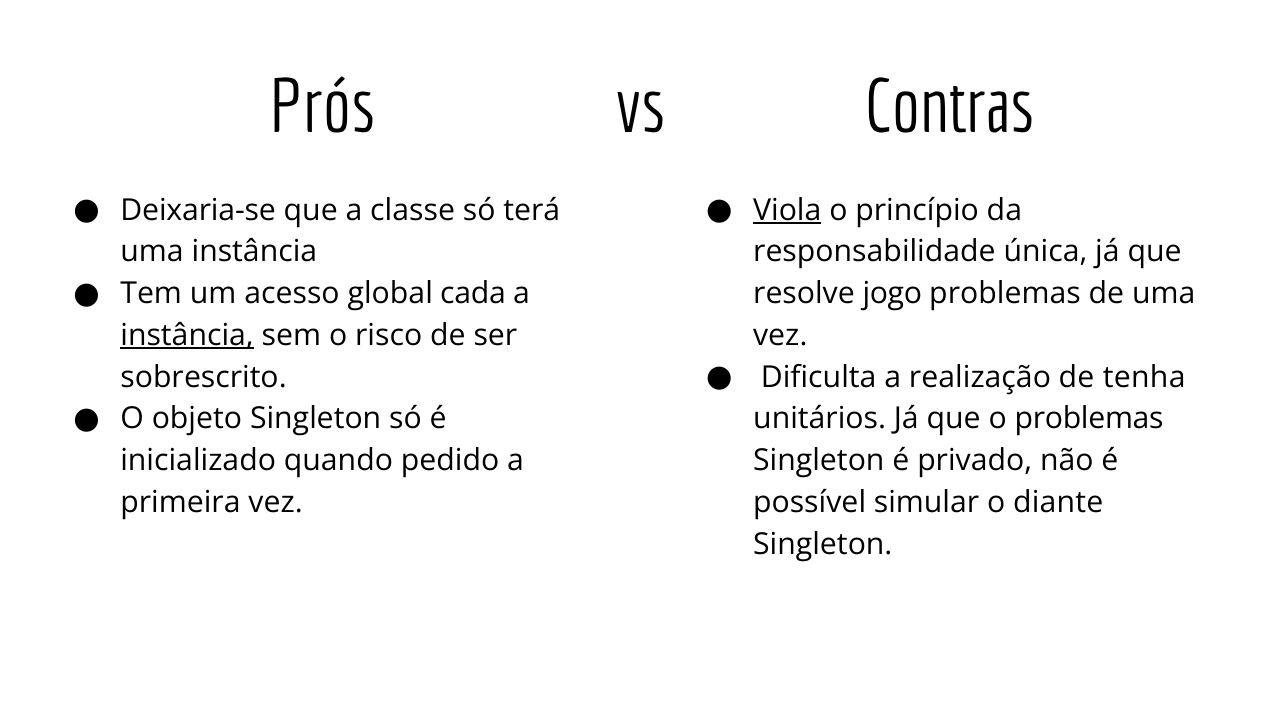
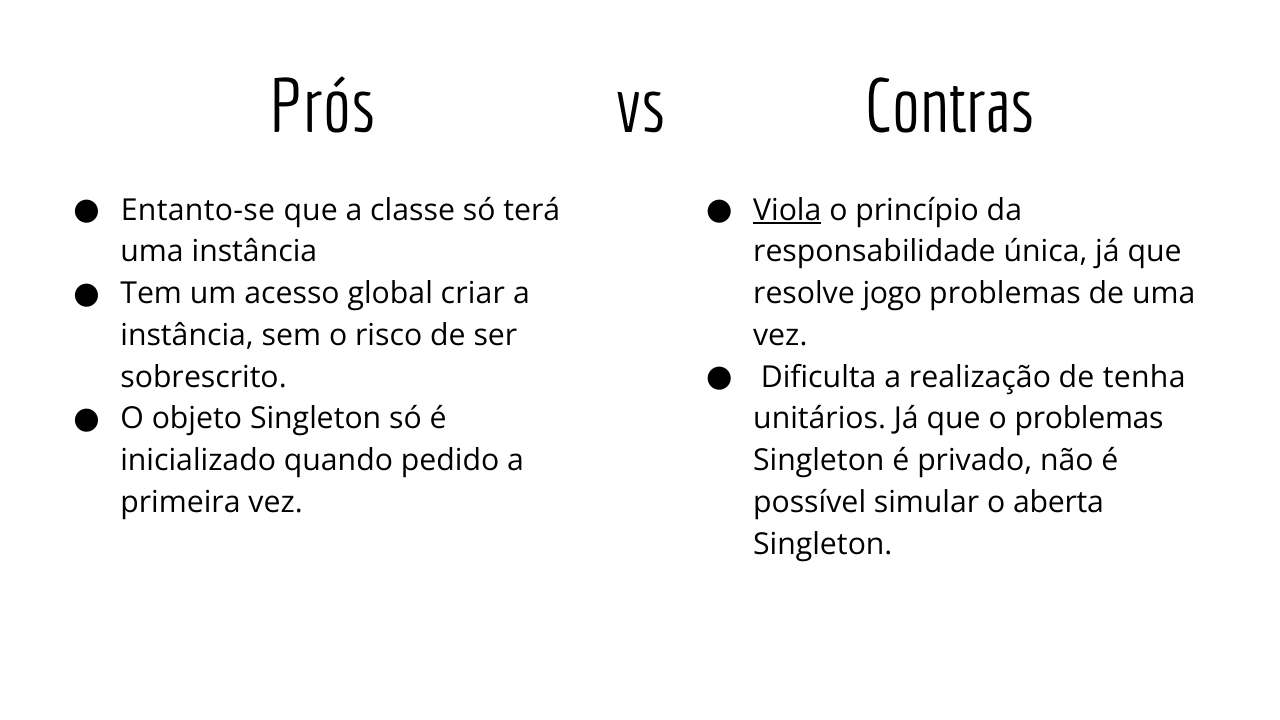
Deixaria-se: Deixaria-se -> Entanto-se (198, 210)
cada: cada -> criar (473, 294)
instância underline: present -> none (187, 335)
diante: diante -> aberta (1059, 502)
